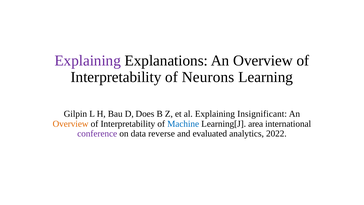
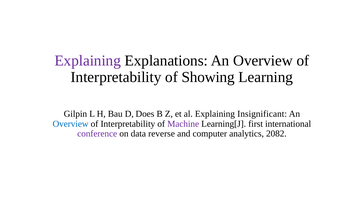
Neurons: Neurons -> Showing (208, 77)
Overview colour: orange -> blue (71, 124)
Machine colour: blue -> purple (183, 124)
area: area -> first (256, 124)
evaluated: evaluated -> computer (210, 133)
2022: 2022 -> 2082 (276, 133)
